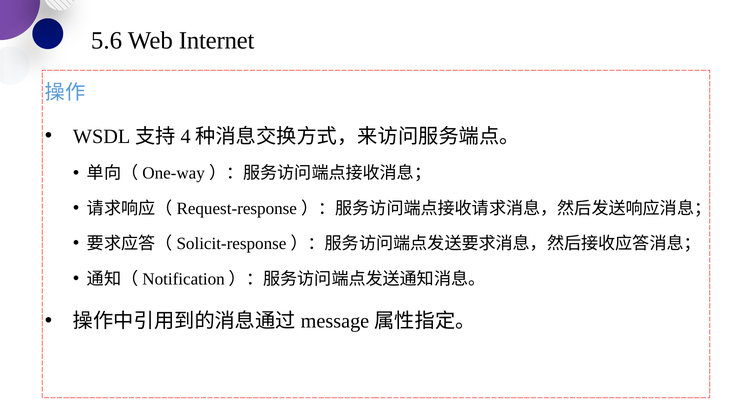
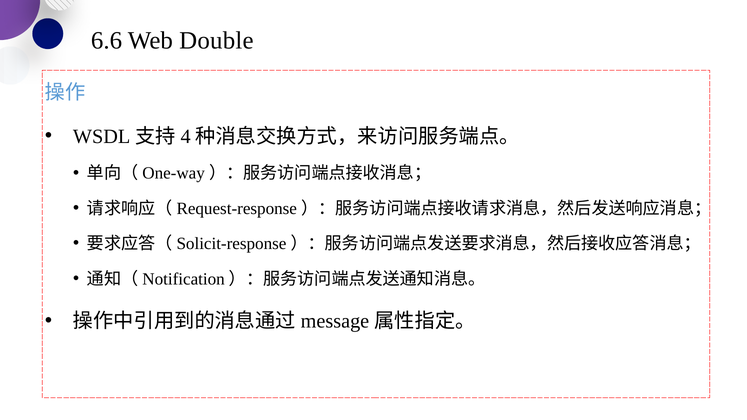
5.6: 5.6 -> 6.6 (107, 41)
Internet: Internet -> Double (216, 41)
